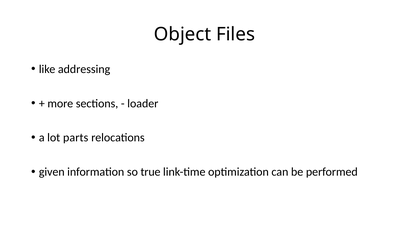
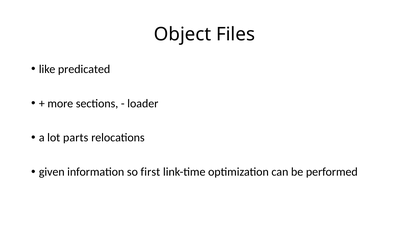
addressing: addressing -> predicated (84, 69)
true: true -> first (150, 172)
